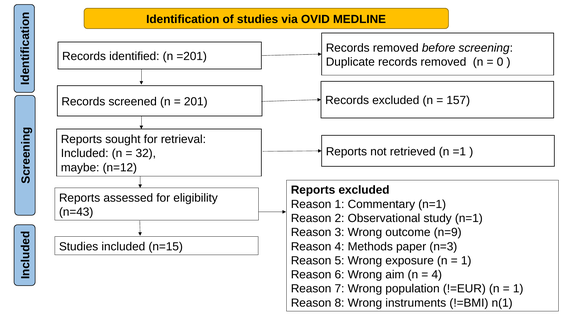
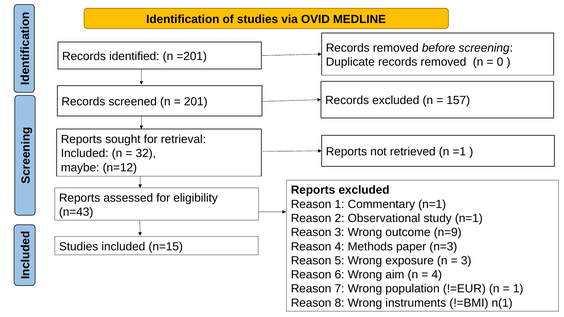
1: 1 -> 3 (466, 261)
